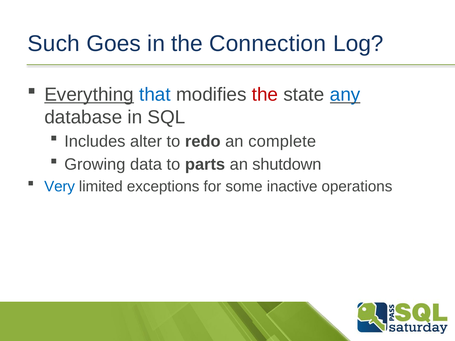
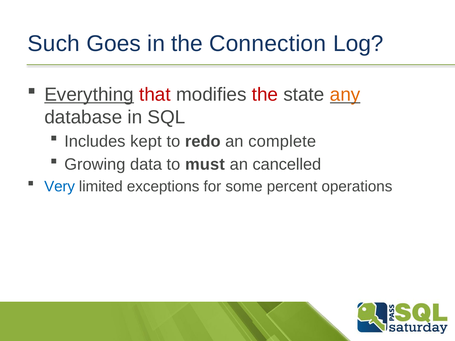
that colour: blue -> red (155, 95)
any colour: blue -> orange (345, 95)
alter: alter -> kept (146, 142)
parts: parts -> must (205, 165)
shutdown: shutdown -> cancelled (287, 165)
inactive: inactive -> percent (292, 187)
